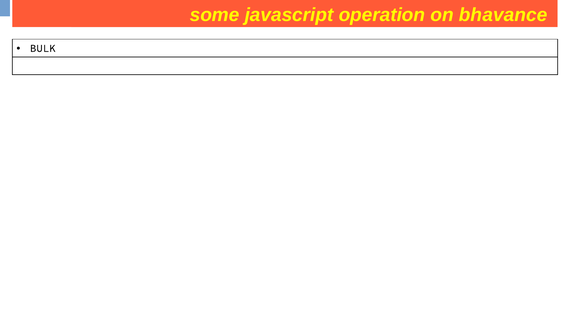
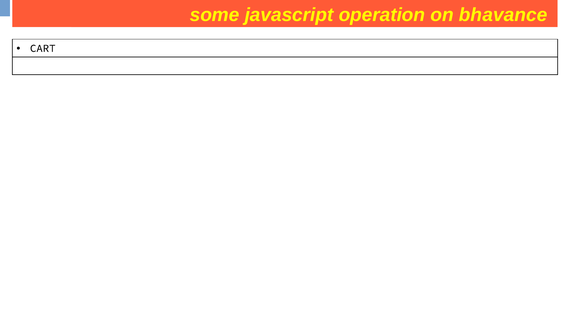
BULK: BULK -> CART (43, 48)
